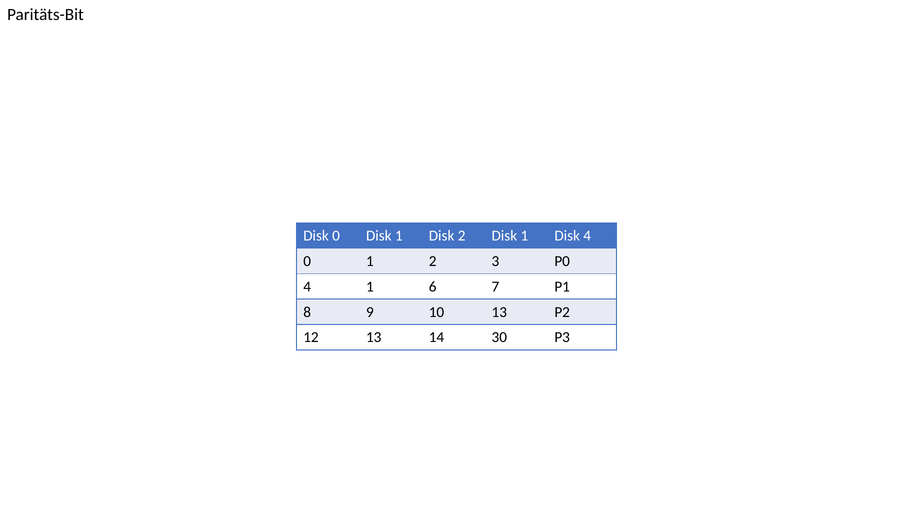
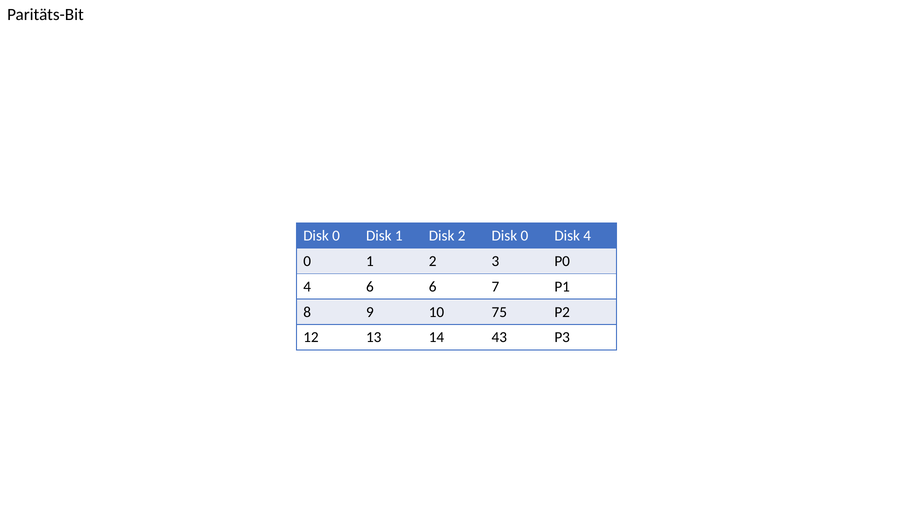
2 Disk 1: 1 -> 0 (524, 236)
4 1: 1 -> 6 (370, 287)
10 13: 13 -> 75 (499, 312)
30: 30 -> 43 (499, 338)
